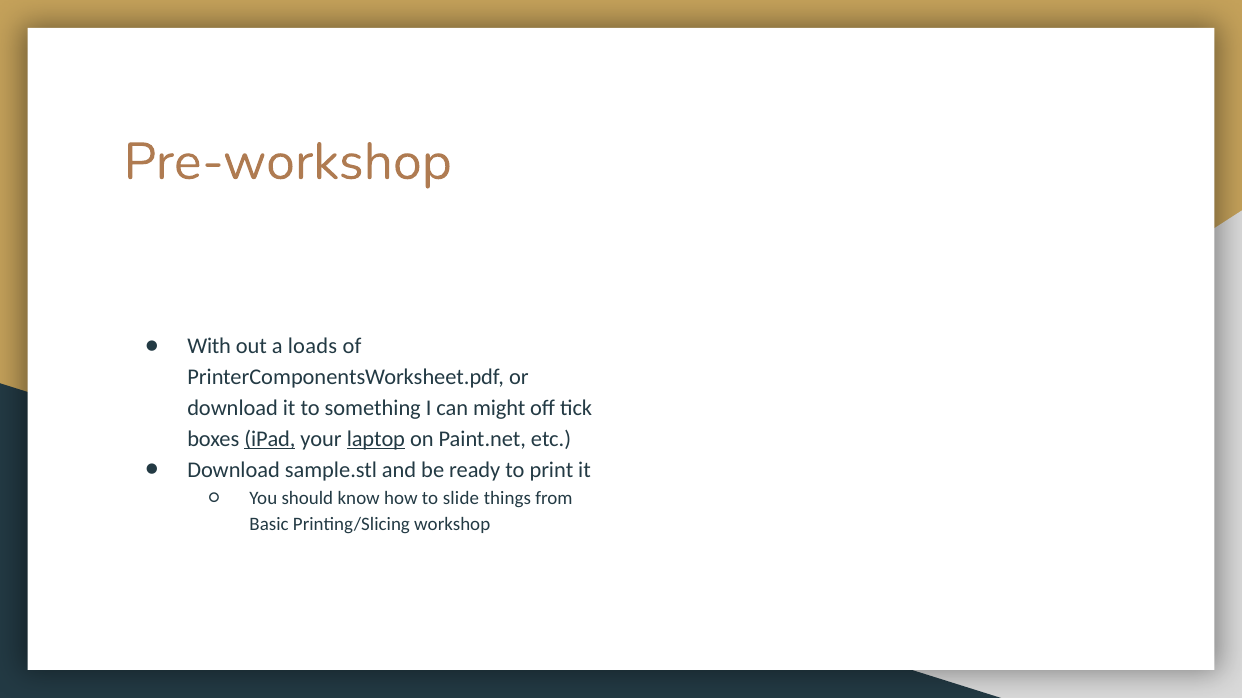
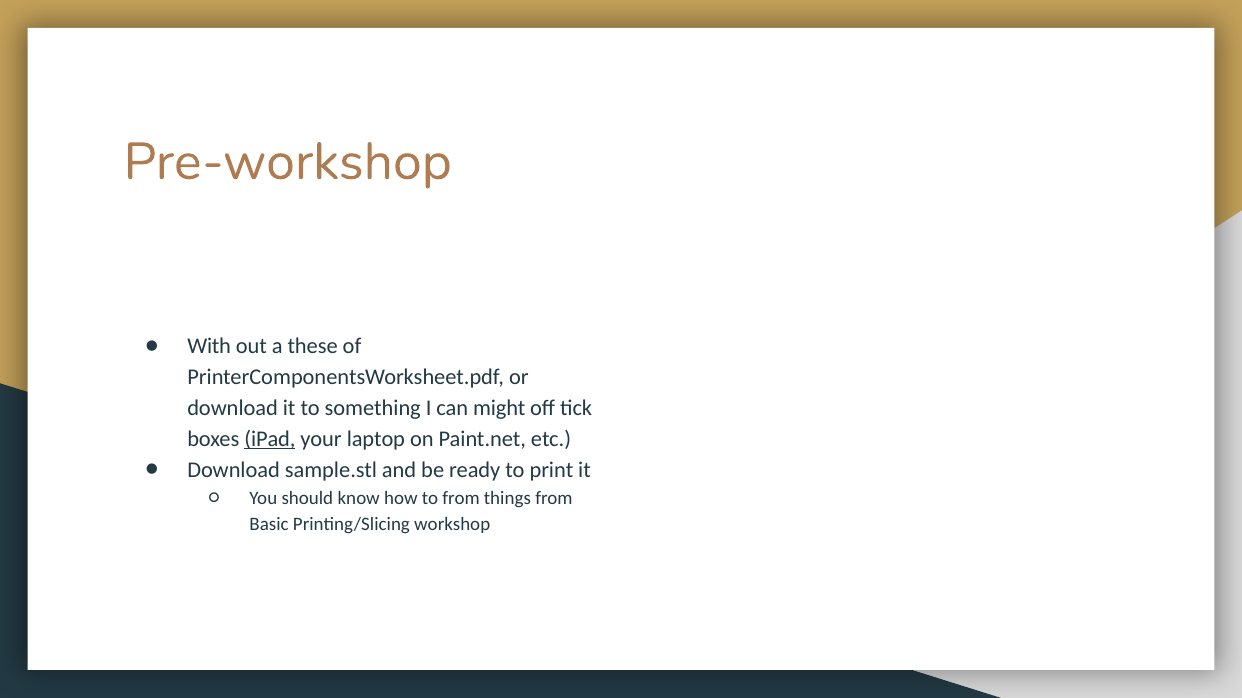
loads: loads -> these (313, 346)
laptop underline: present -> none (376, 439)
to slide: slide -> from (461, 498)
